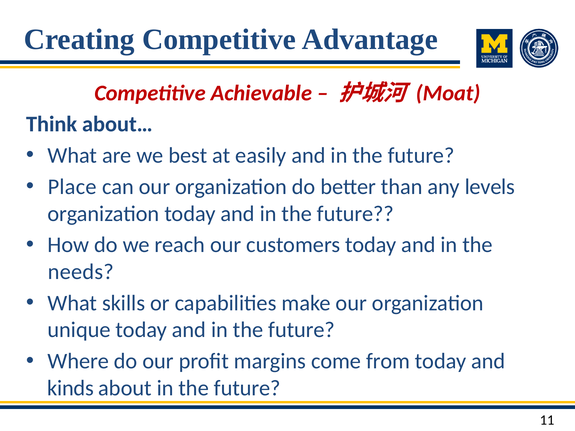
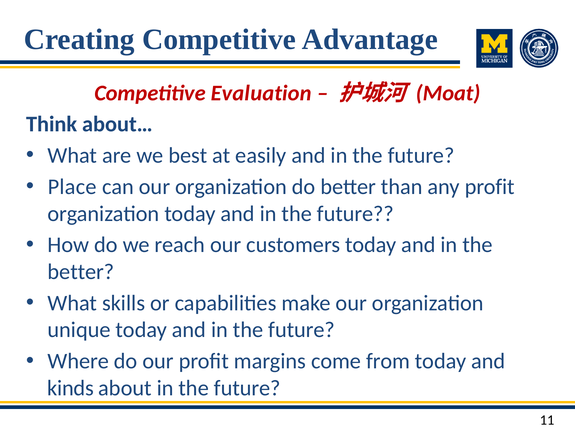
Achievable: Achievable -> Evaluation (261, 93)
any levels: levels -> profit (490, 187)
needs: needs -> better (81, 272)
